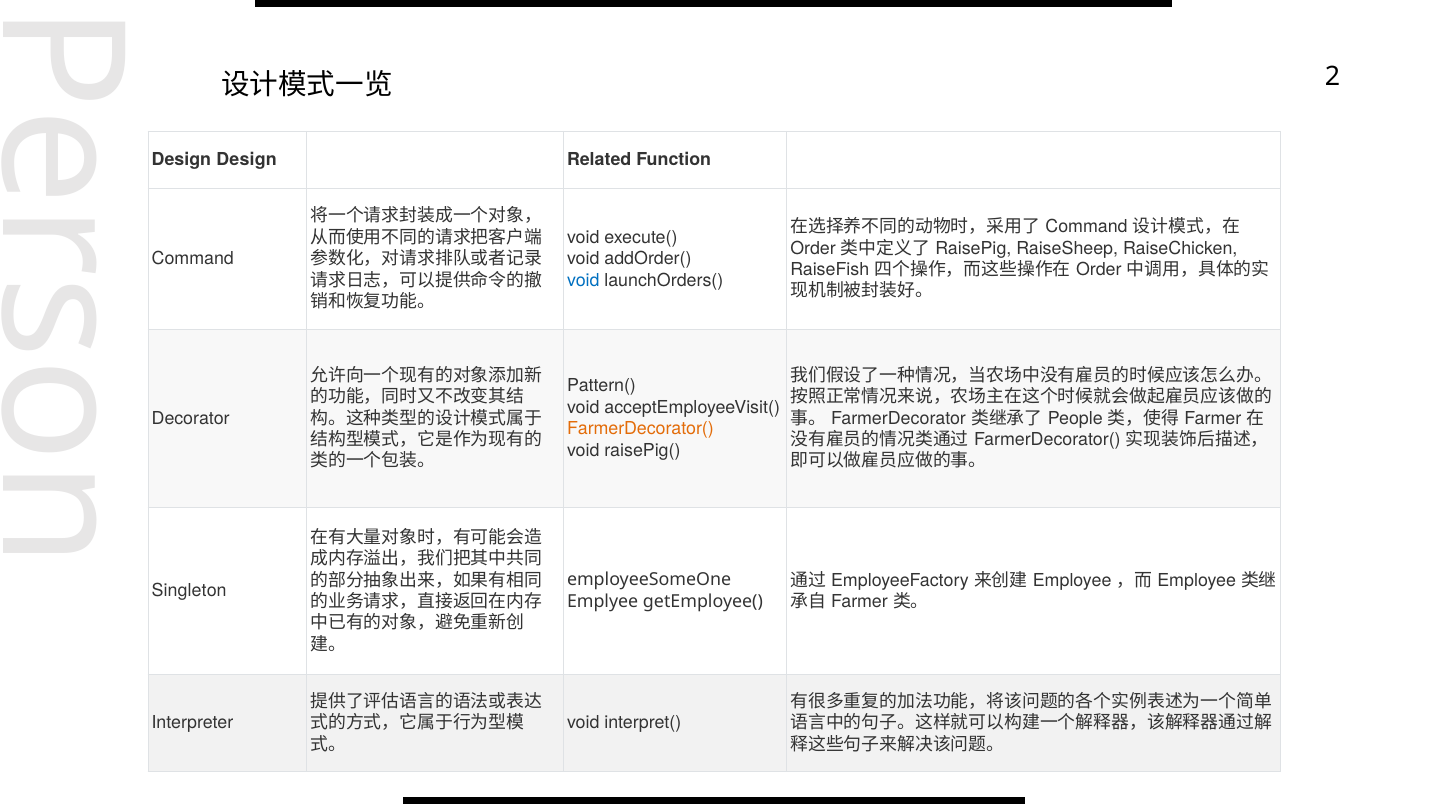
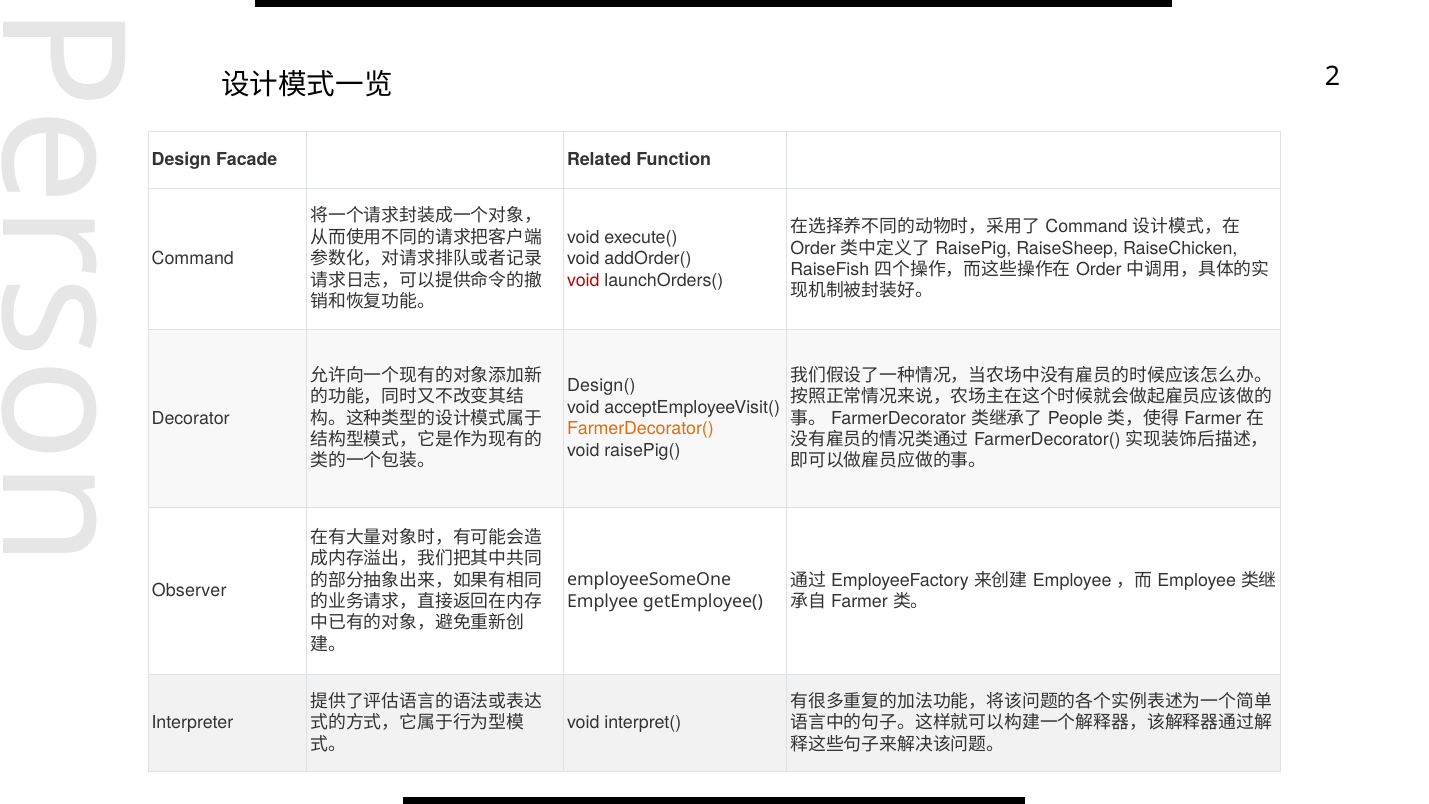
Design Design: Design -> Facade (247, 159)
void colour: blue -> red (583, 280)
Pattern(: Pattern( -> Design( (601, 386)
Singleton: Singleton -> Observer (189, 591)
